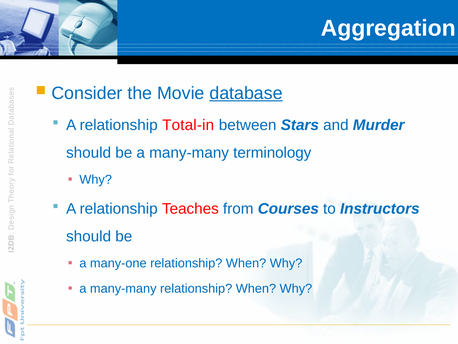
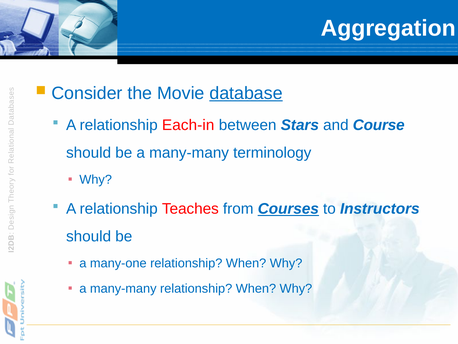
Total-in: Total-in -> Each-in (188, 125)
Murder: Murder -> Course (379, 125)
Courses underline: none -> present (288, 209)
